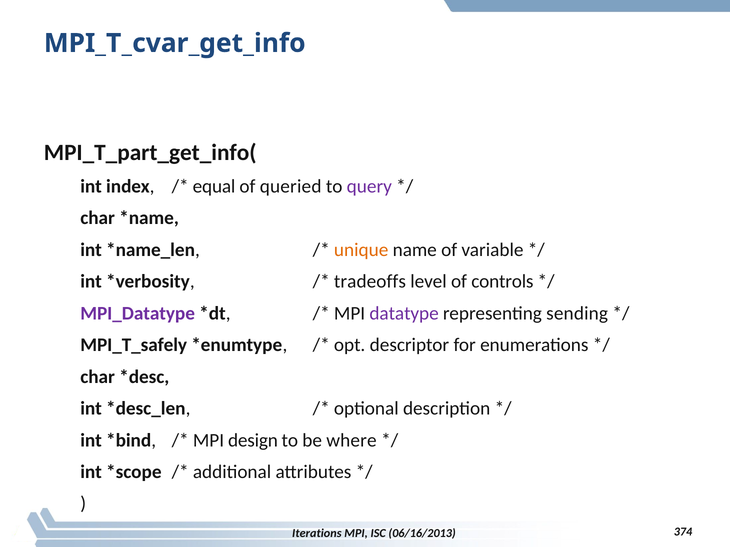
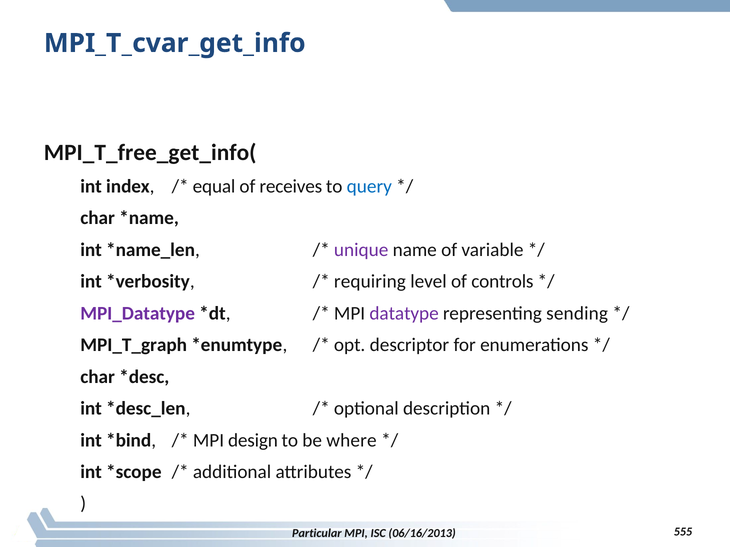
MPI_T_part_get_info(: MPI_T_part_get_info( -> MPI_T_free_get_info( (150, 153)
queried: queried -> receives (291, 186)
query colour: purple -> blue (369, 186)
unique colour: orange -> purple (361, 250)
tradeoffs: tradeoffs -> requiring (370, 282)
MPI_T_safely: MPI_T_safely -> MPI_T_graph (134, 345)
Iterations: Iterations -> Particular (317, 534)
374: 374 -> 555 (683, 532)
